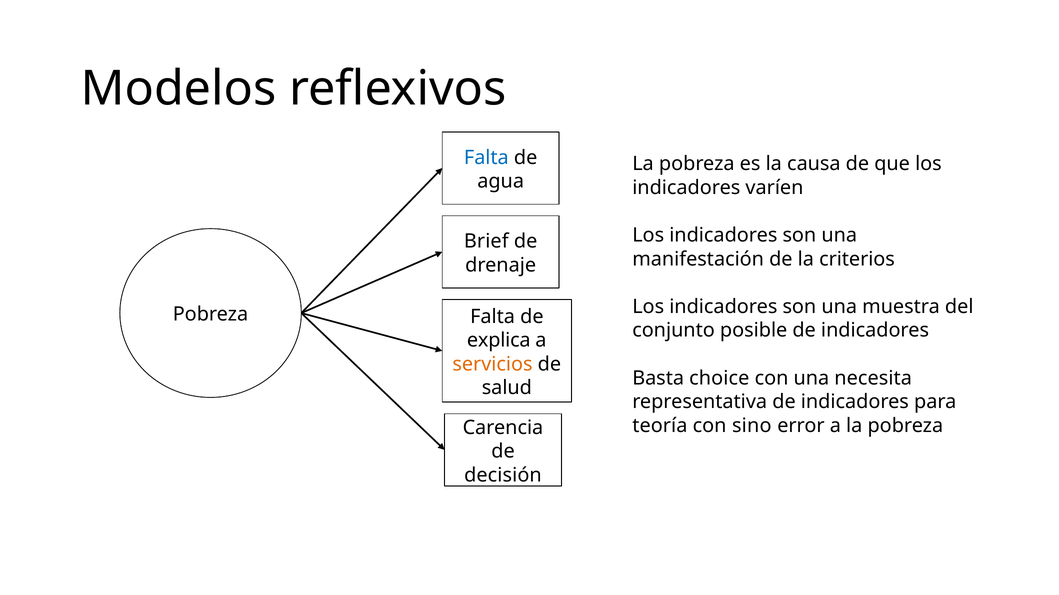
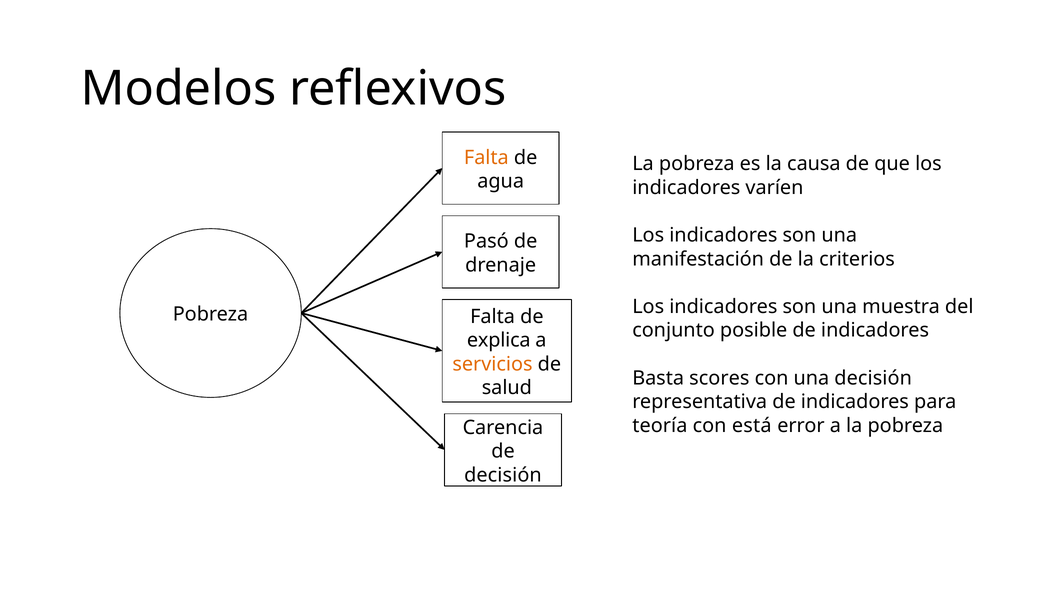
Falta colour: blue -> orange (486, 158)
Brief: Brief -> Pasó (486, 242)
choice: choice -> scores (719, 378)
una necesita: necesita -> decisión (873, 378)
sino: sino -> está (752, 426)
